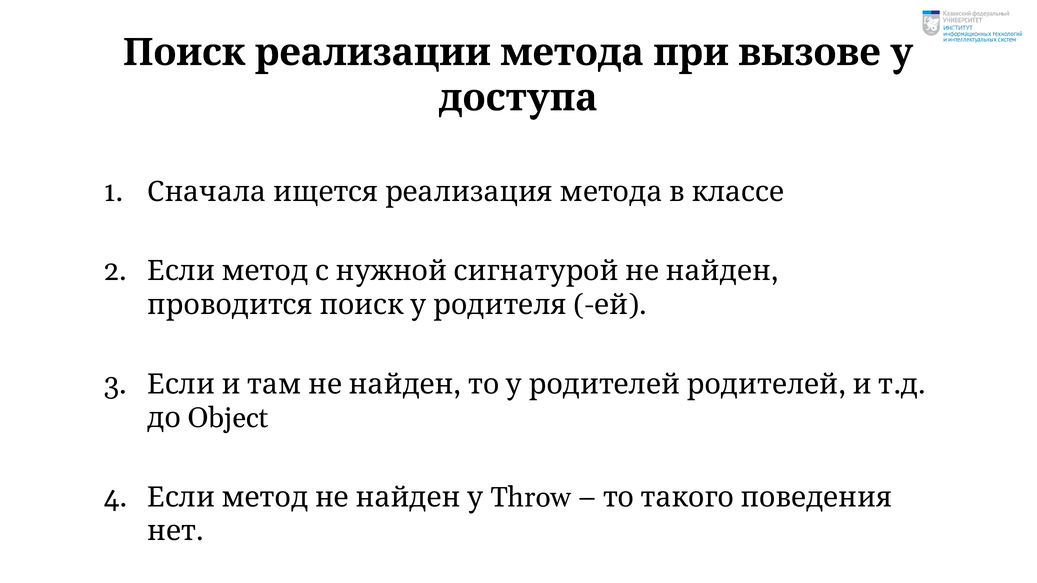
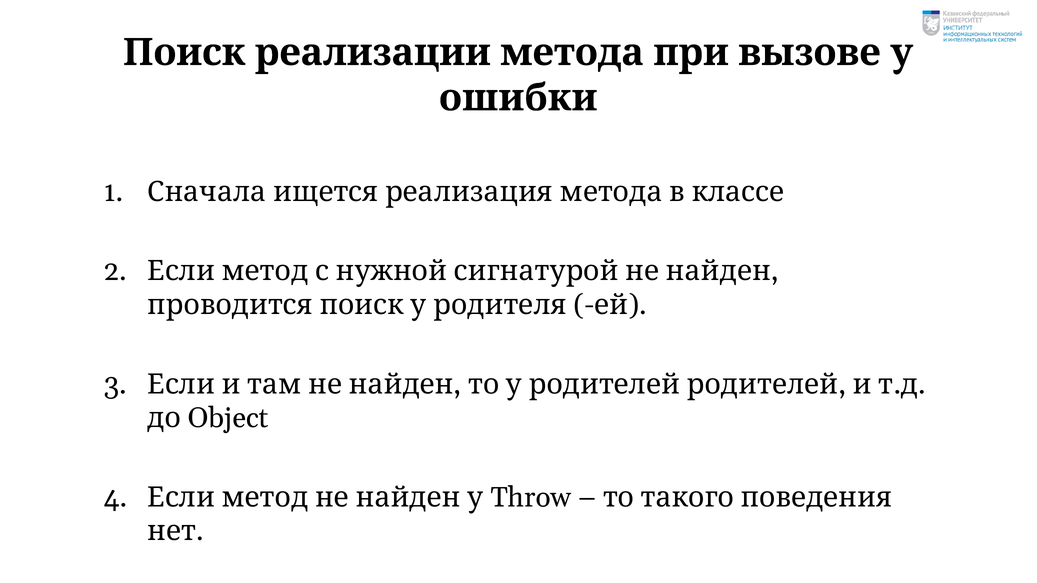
доступа: доступа -> ошибки (518, 98)
